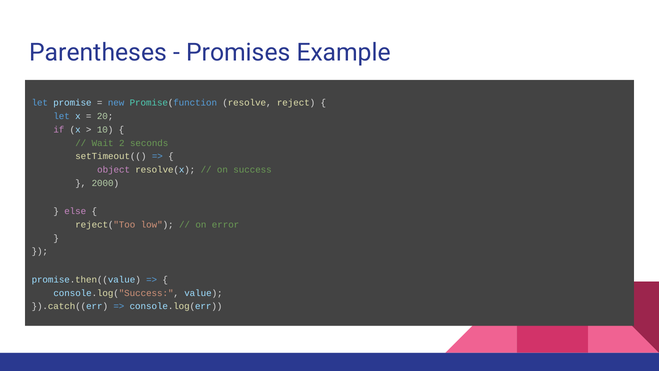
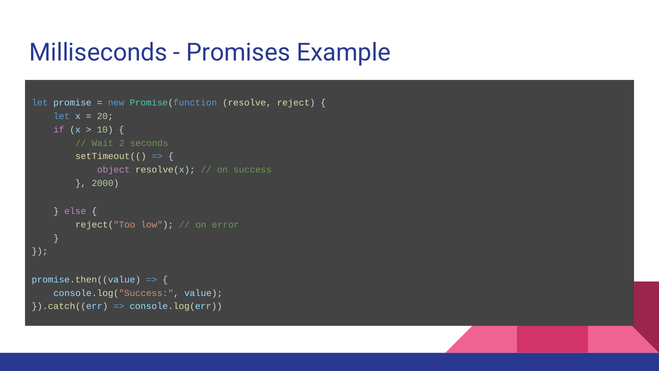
Parentheses: Parentheses -> Milliseconds (98, 53)
